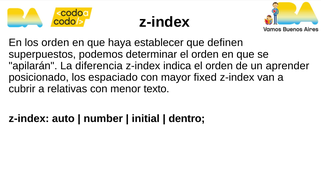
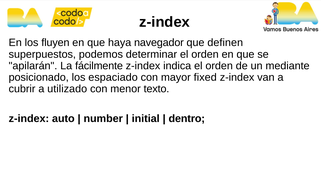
los orden: orden -> fluyen (55, 43)
establecer: establecer -> navegador (159, 43)
diferencia: diferencia -> fácilmente (99, 66)
aprender: aprender -> mediante (288, 66)
relativas: relativas -> utilizado (67, 89)
